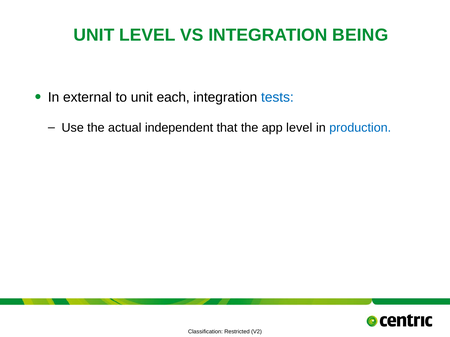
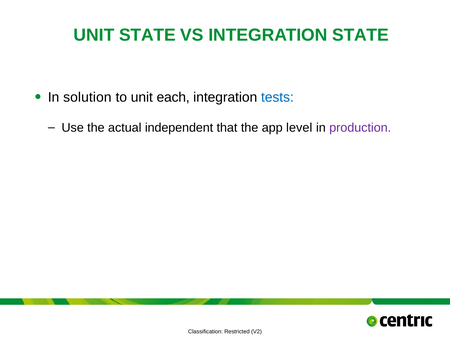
UNIT LEVEL: LEVEL -> STATE (147, 35)
INTEGRATION BEING: BEING -> STATE (361, 35)
external: external -> solution (87, 97)
production colour: blue -> purple (360, 128)
